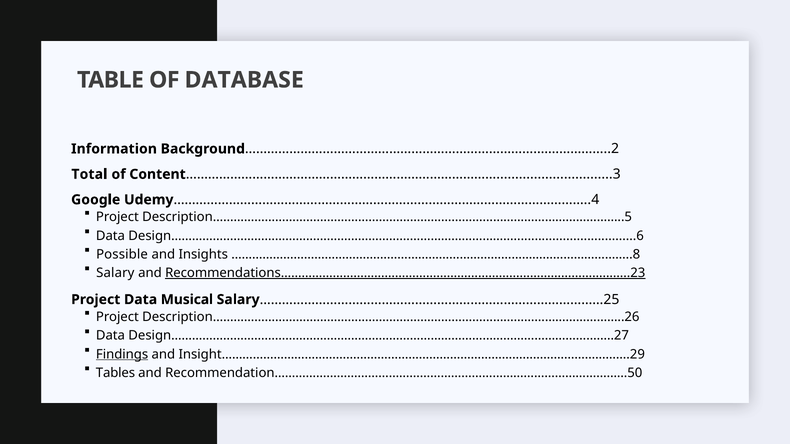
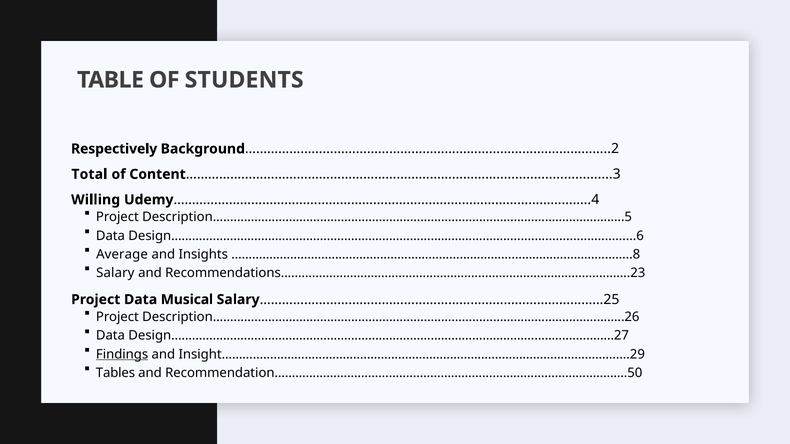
DATABASE: DATABASE -> STUDENTS (244, 80)
Information: Information -> Respectively (114, 149)
Google: Google -> Willing (96, 200)
Possible: Possible -> Average (122, 255)
Recommendations………………………………………………………………………………………..23 underline: present -> none (405, 273)
